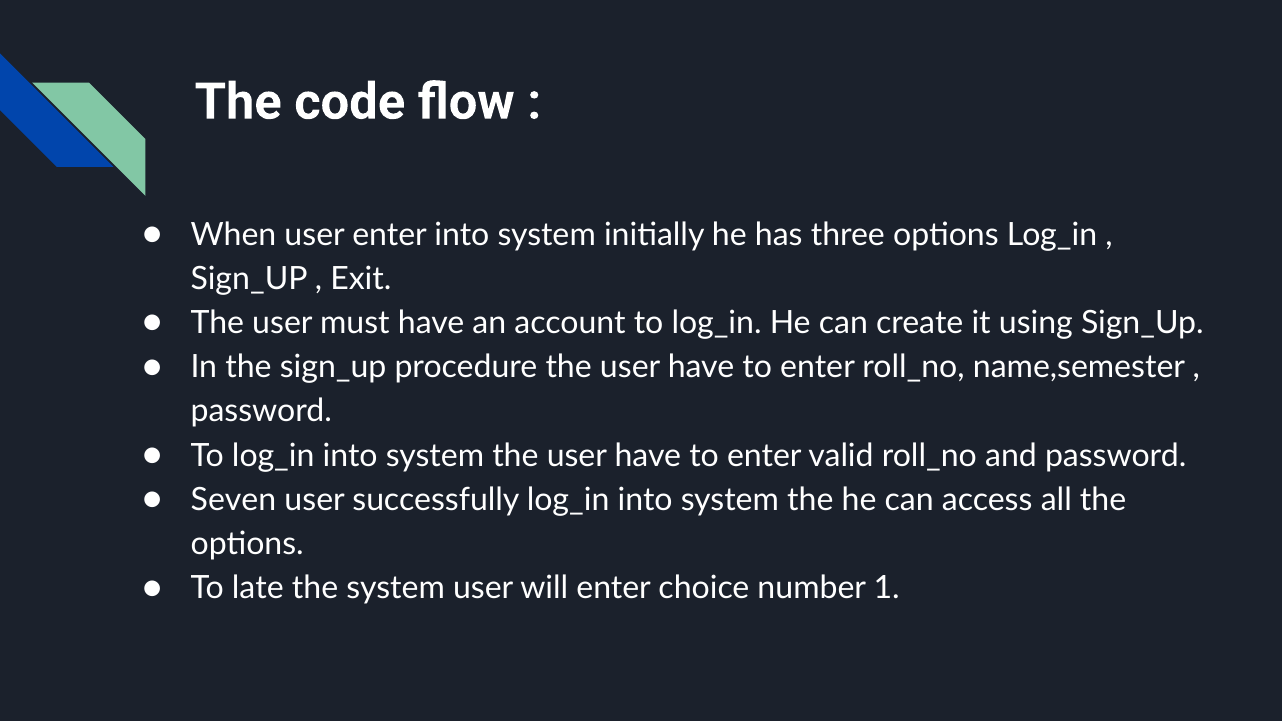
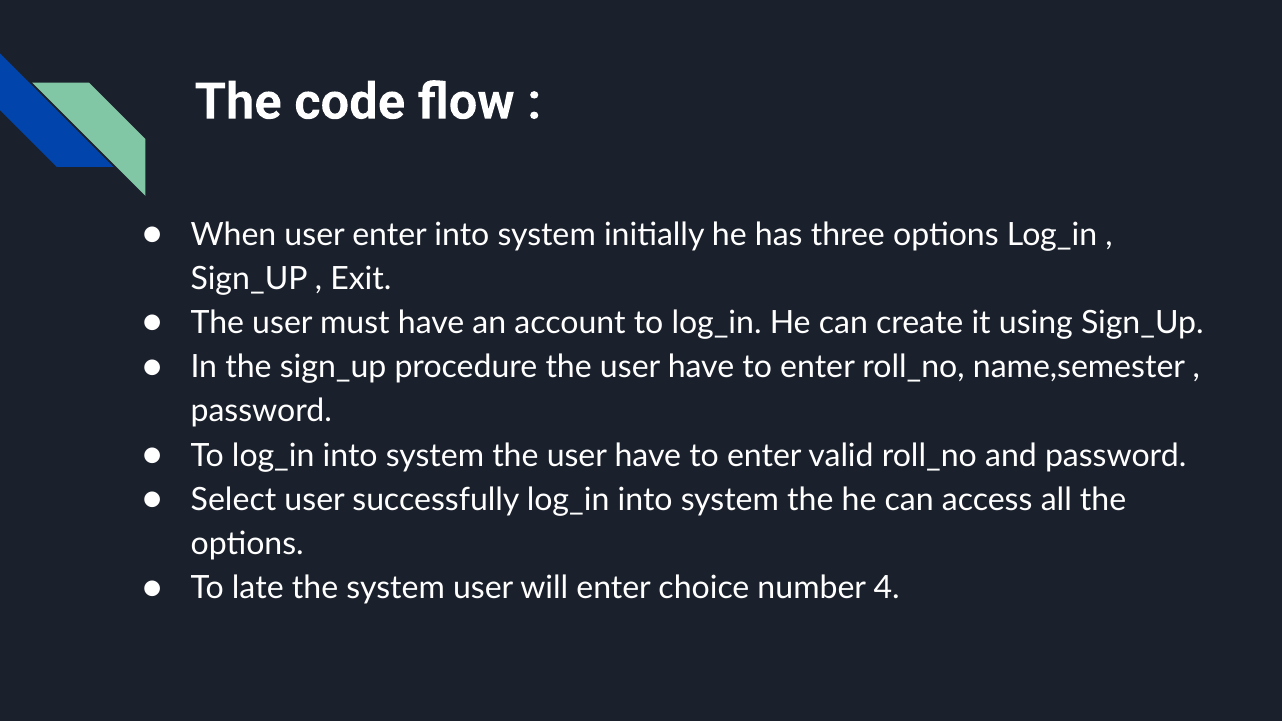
Seven: Seven -> Select (233, 500)
1: 1 -> 4 (887, 588)
